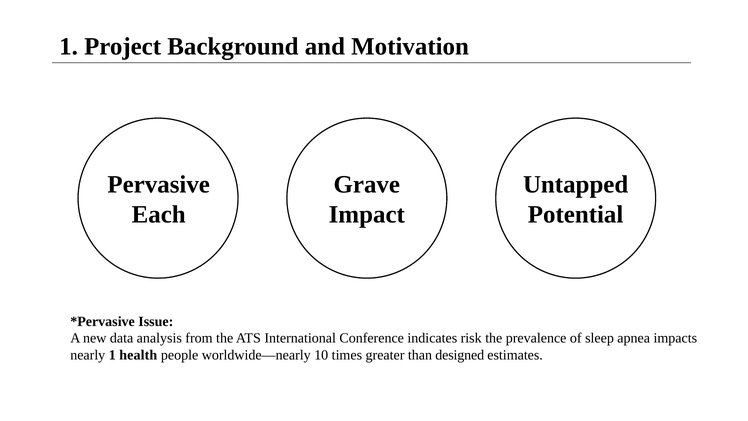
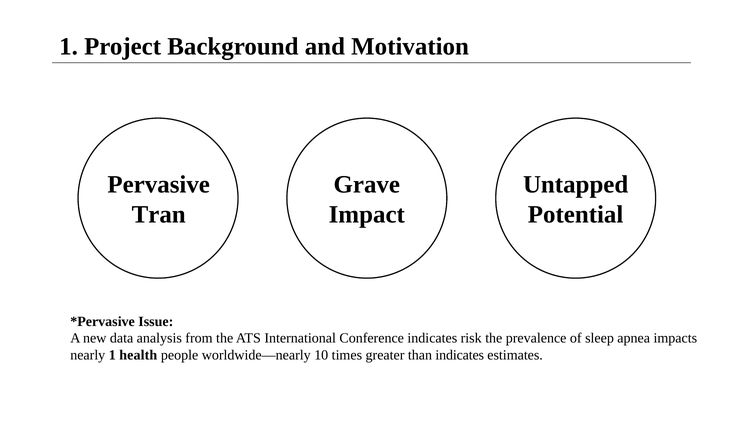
Each: Each -> Tran (159, 214)
than designed: designed -> indicates (460, 355)
